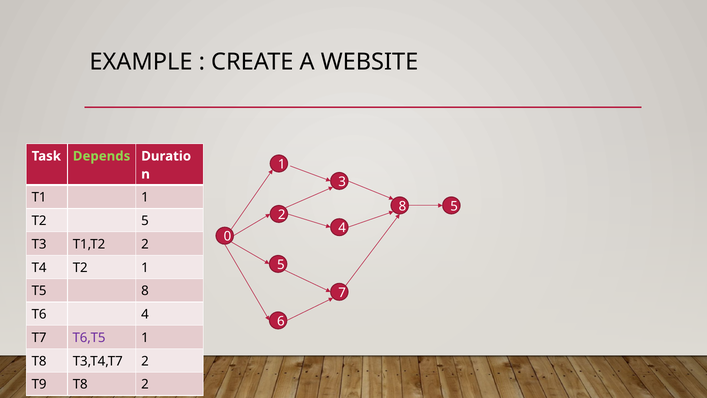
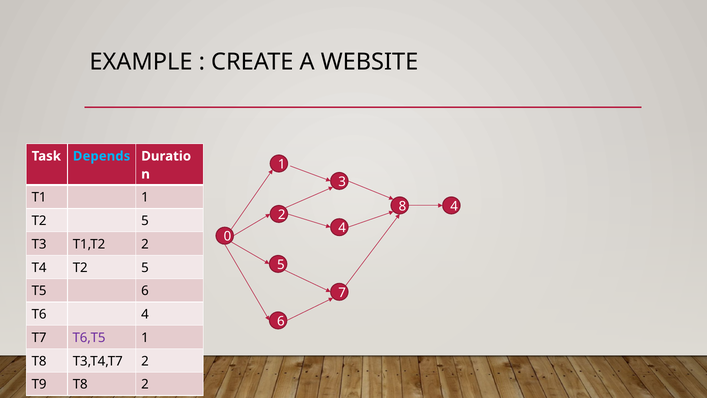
Depends colour: light green -> light blue (102, 156)
8 5: 5 -> 4 (454, 206)
T4 T2 1: 1 -> 5 (145, 267)
T5 8: 8 -> 6 (145, 291)
